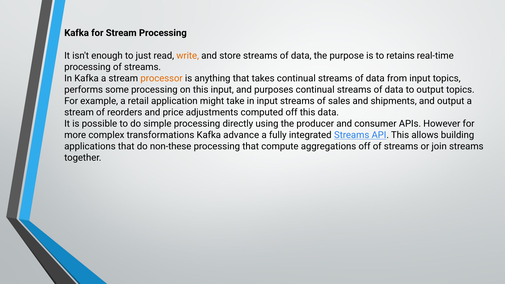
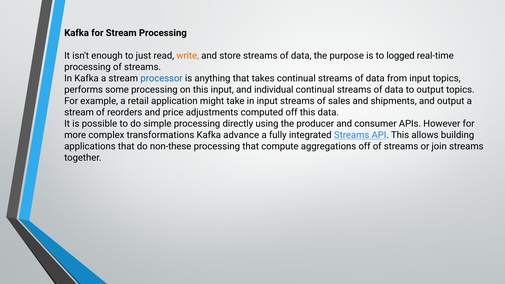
retains: retains -> logged (401, 56)
processor colour: orange -> blue (162, 78)
purposes: purposes -> individual (274, 90)
